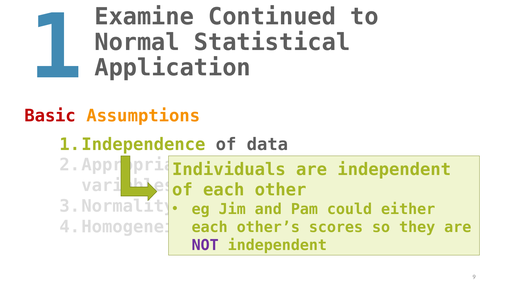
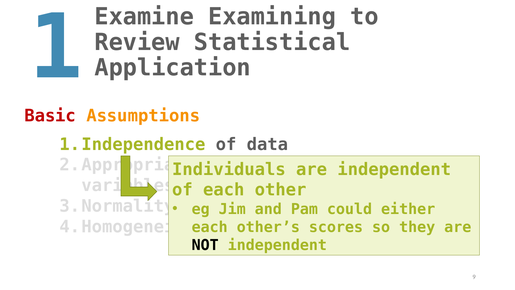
Continued: Continued -> Examining (272, 17)
Normal: Normal -> Review (137, 42)
NOT colour: purple -> black (205, 245)
